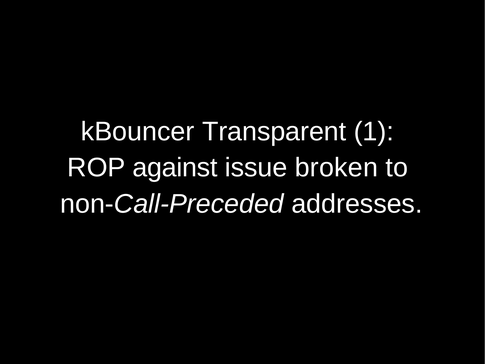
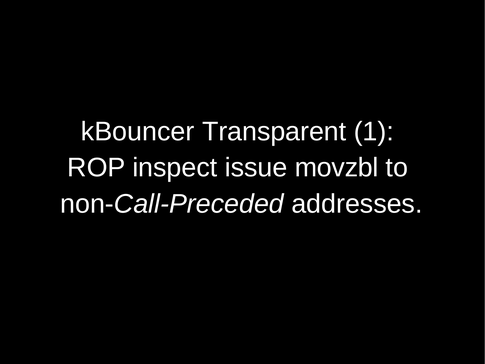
against: against -> inspect (175, 167)
broken: broken -> movzbl (337, 167)
